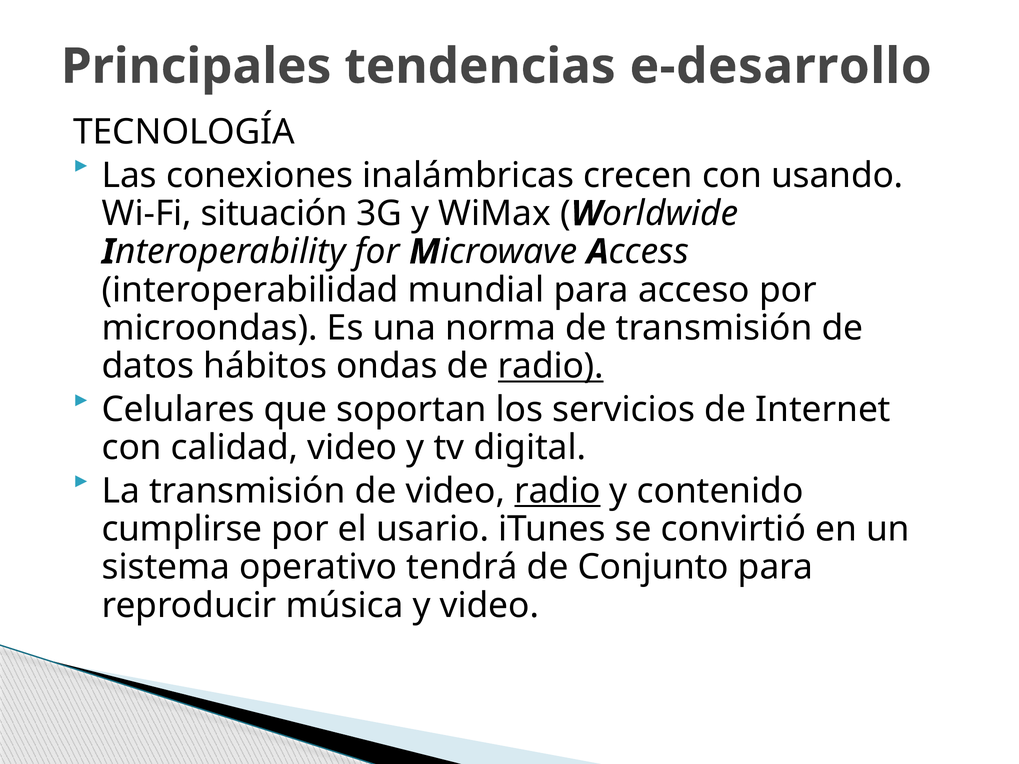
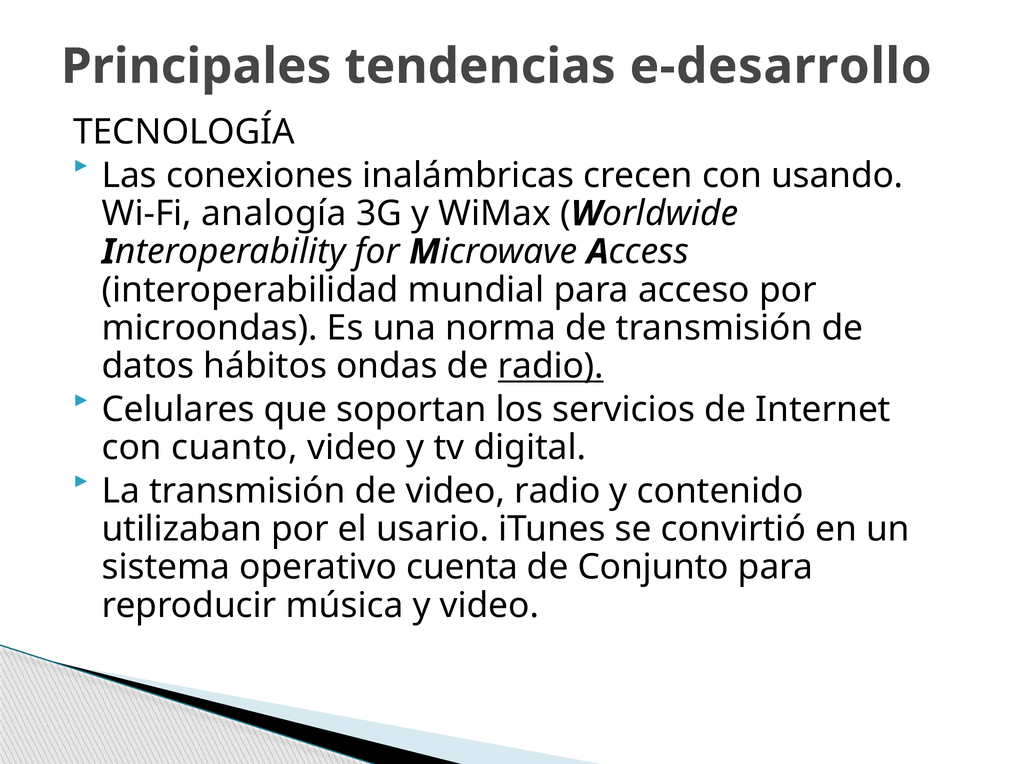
situación: situación -> analogía (274, 214)
calidad: calidad -> cuanto (234, 448)
radio underline: present -> none (557, 491)
cumplirse: cumplirse -> utilizaban (182, 529)
tendrá: tendrá -> cuenta (462, 568)
